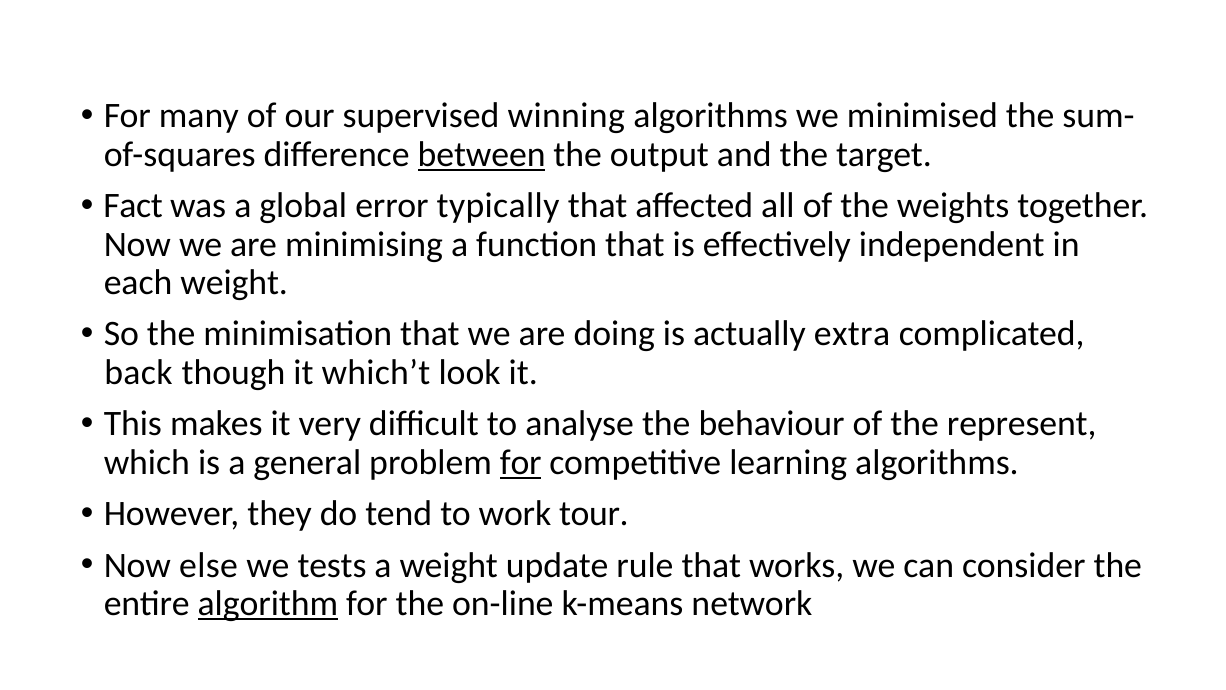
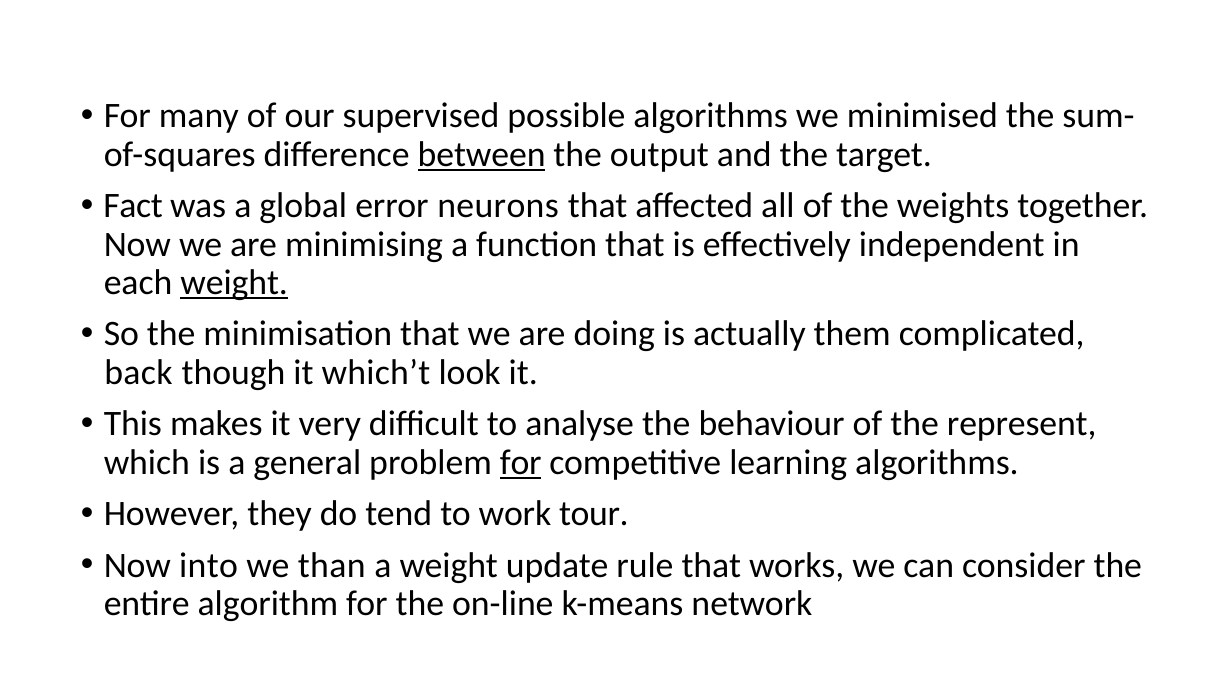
winning: winning -> possible (566, 116)
typically: typically -> neurons (498, 206)
weight underline: none -> present (234, 283)
extra: extra -> them (852, 334)
else: else -> into (209, 565)
tests: tests -> than (332, 565)
algorithm underline: present -> none (268, 604)
